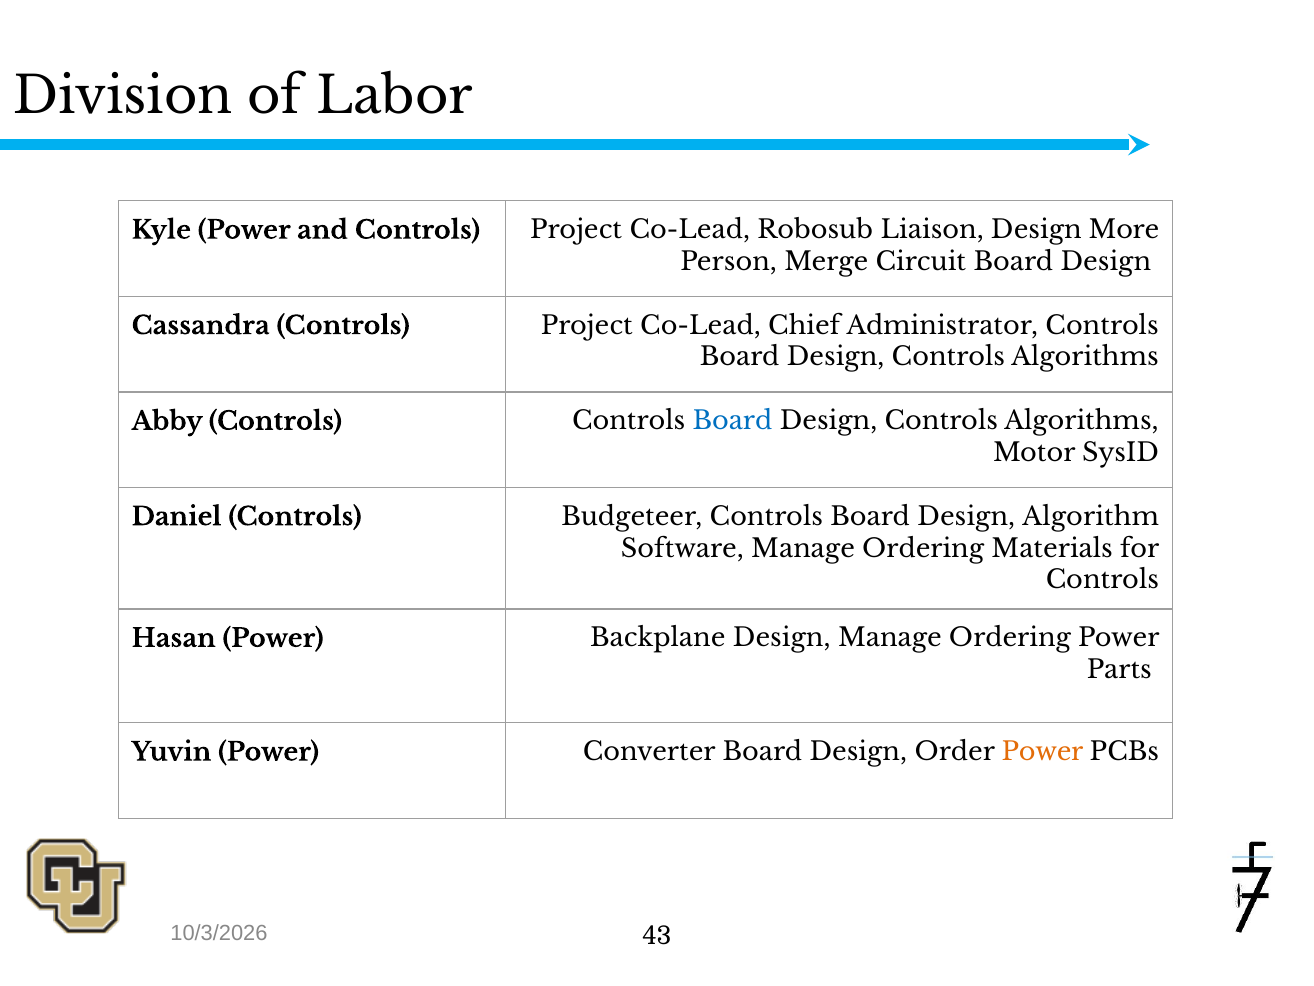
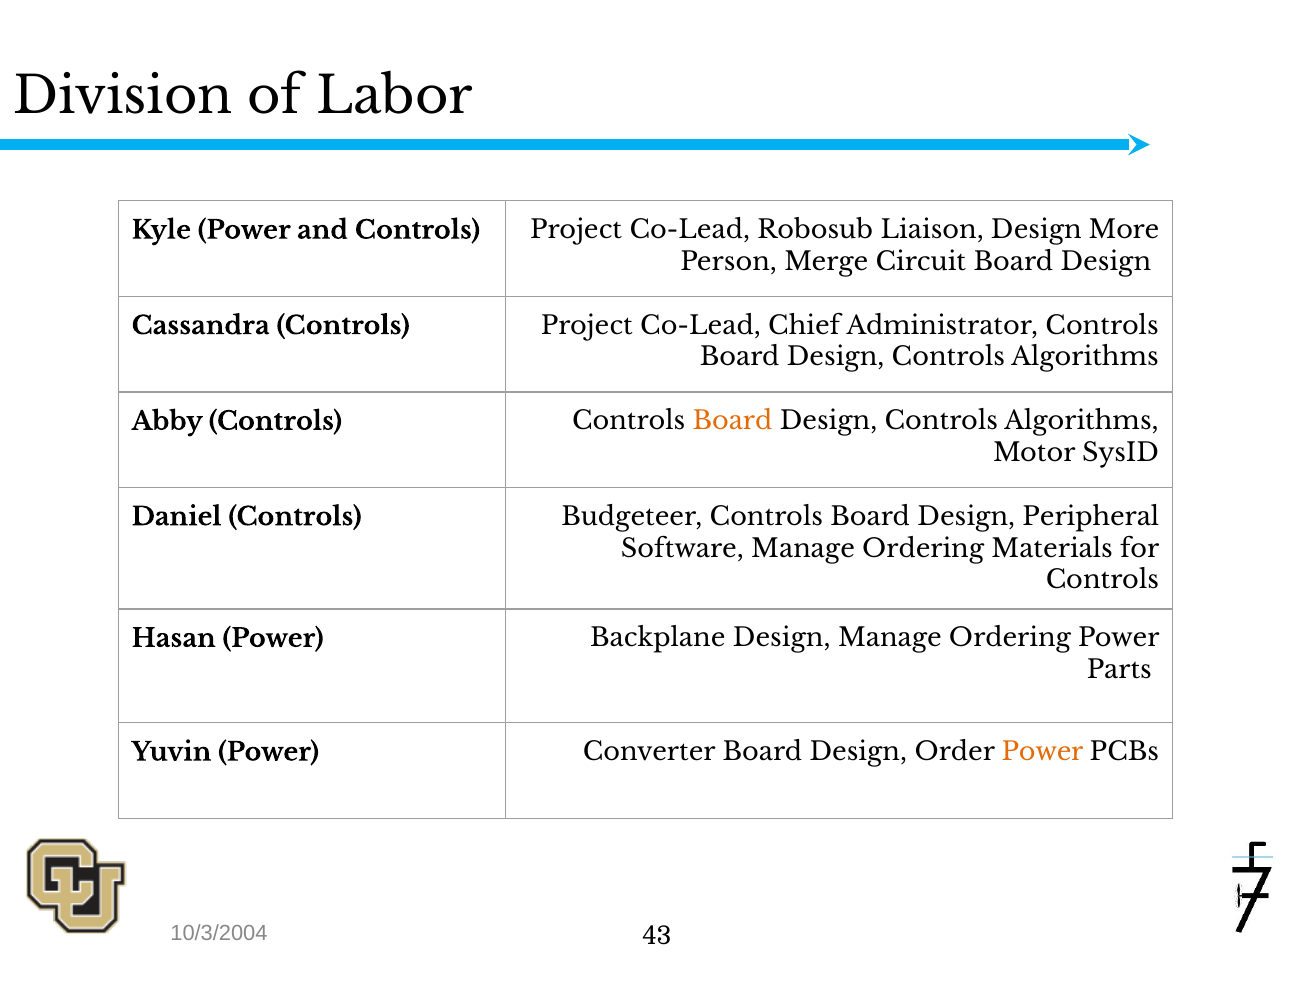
Board colour: blue -> orange (732, 421)
Algorithm: Algorithm -> Peripheral (1091, 517)
10/3/2026: 10/3/2026 -> 10/3/2004 (219, 933)
